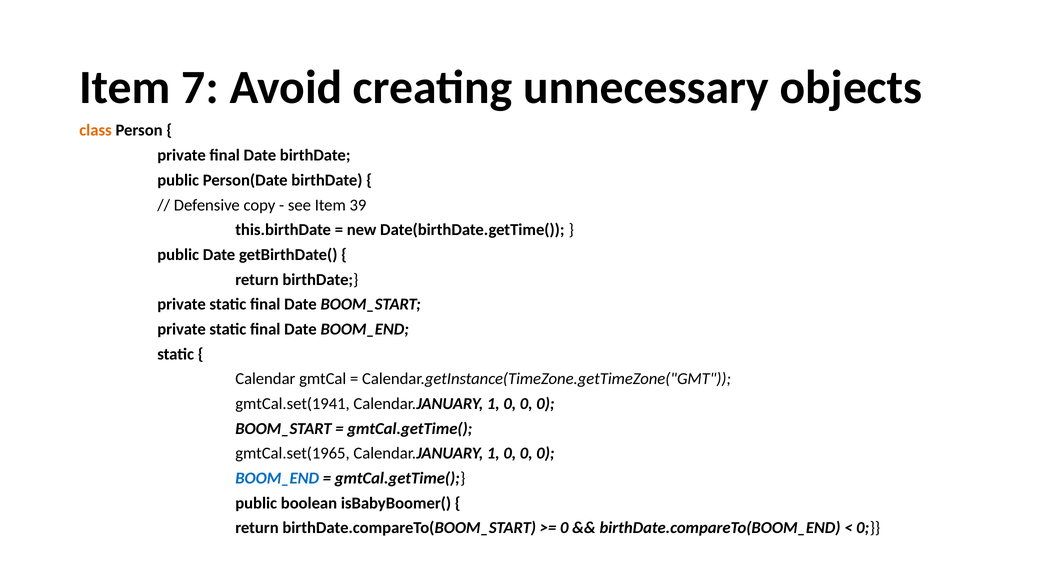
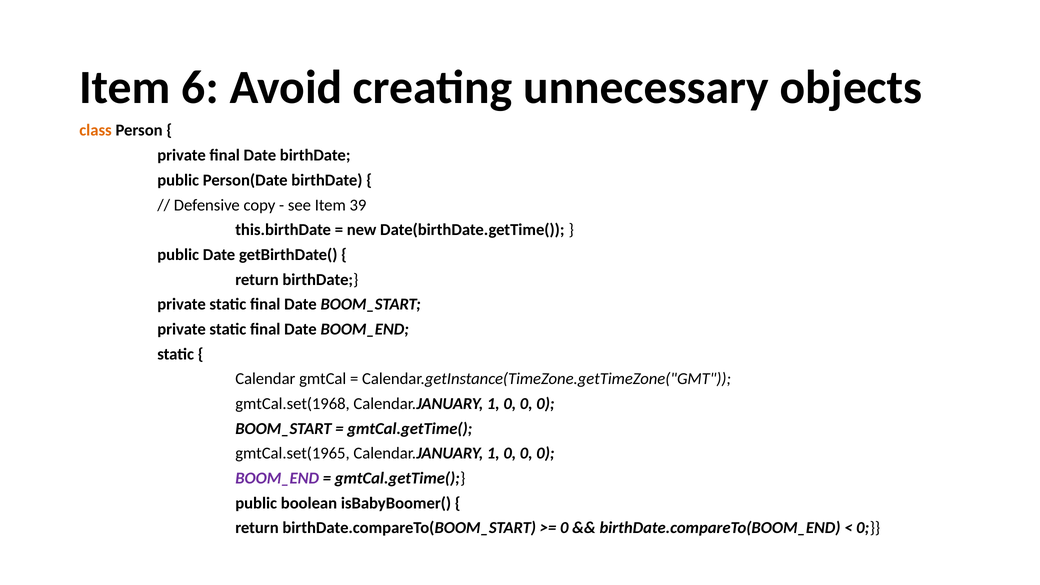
7: 7 -> 6 (200, 87)
gmtCal.set(1941: gmtCal.set(1941 -> gmtCal.set(1968 (292, 404)
BOOM_END colour: blue -> purple (277, 478)
